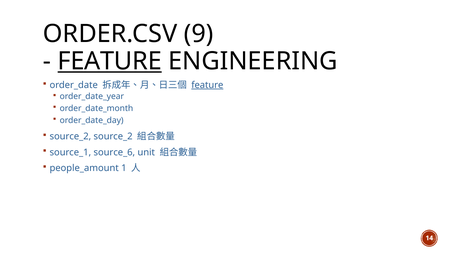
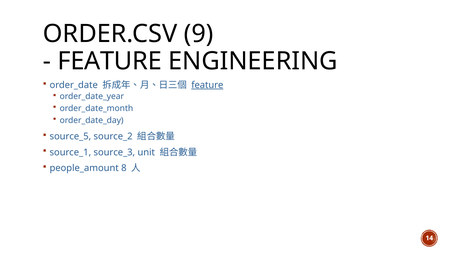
FEATURE underline: present -> none (110, 61)
source_2: source_2 -> source_5 (70, 137)
source_6: source_6 -> source_3 (114, 152)
1: 1 -> 8 (124, 168)
